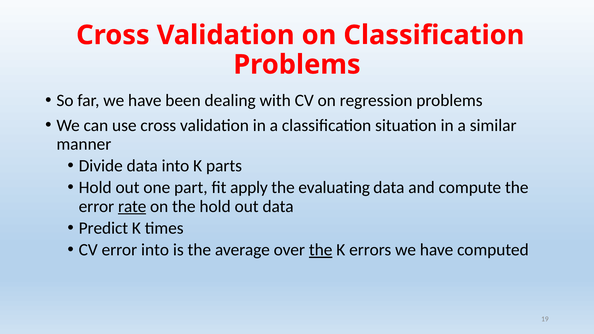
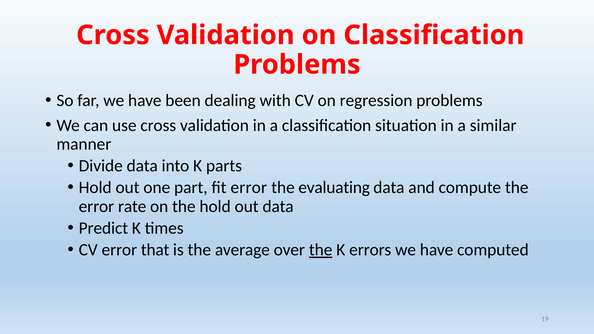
fit apply: apply -> error (249, 188)
rate underline: present -> none (132, 206)
error into: into -> that (155, 250)
